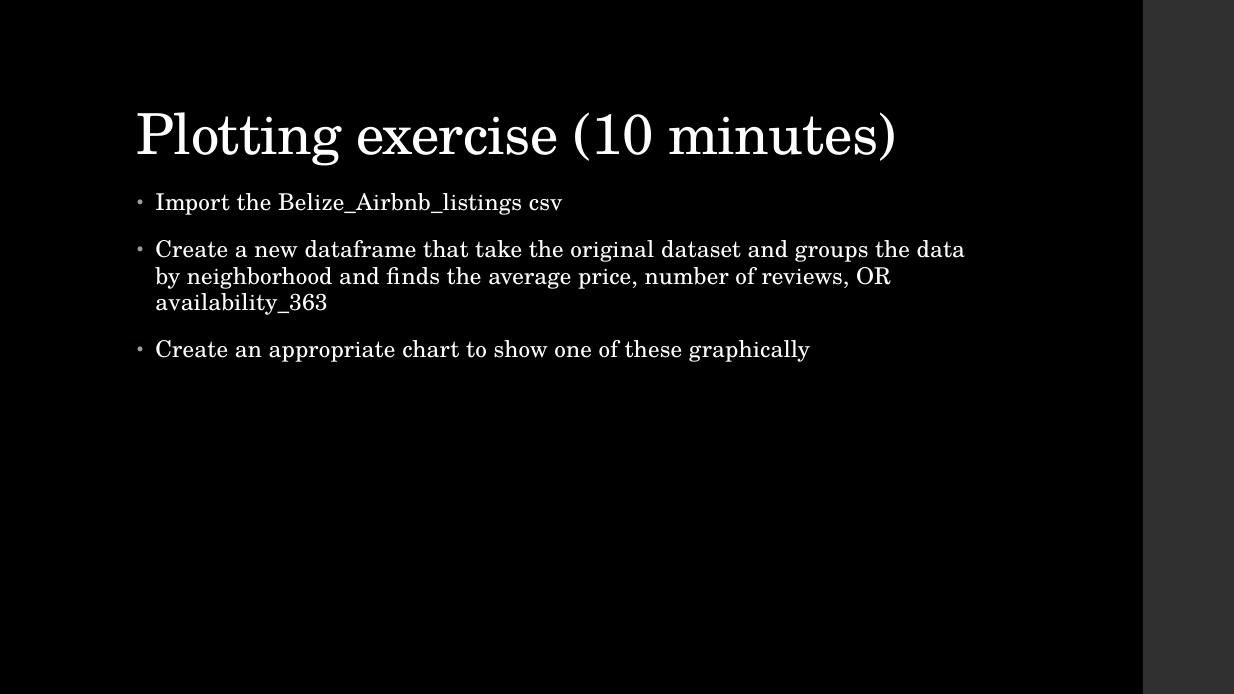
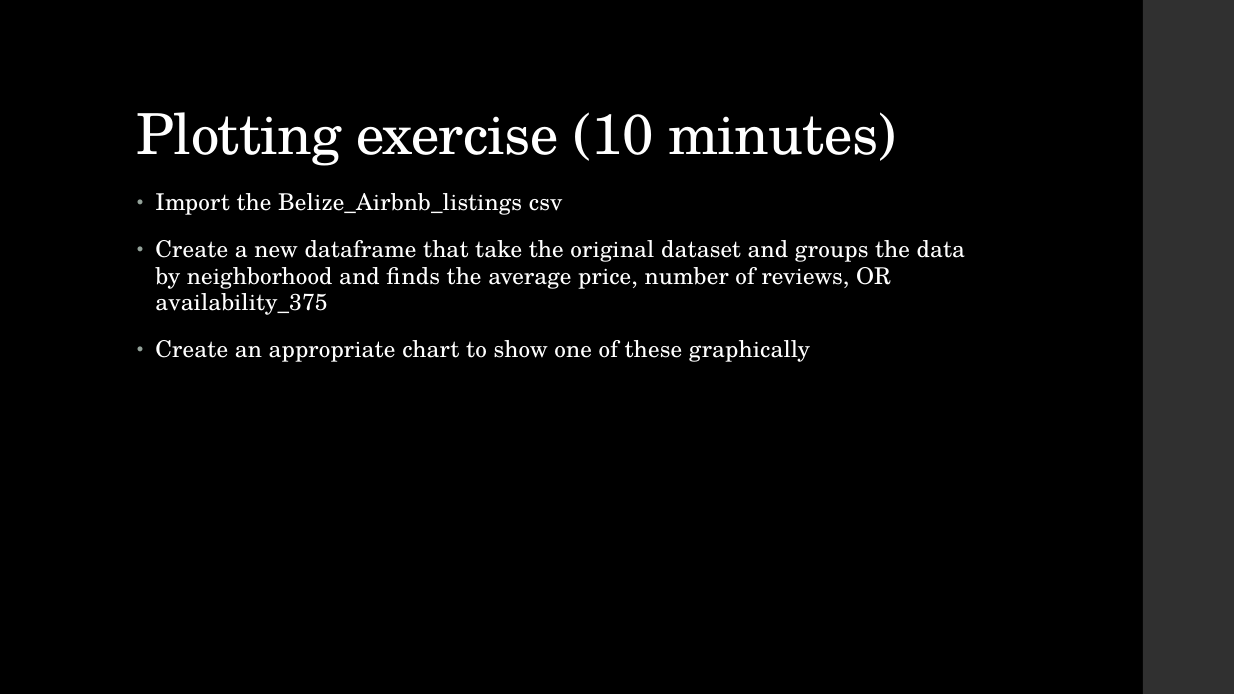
availability_363: availability_363 -> availability_375 (242, 303)
